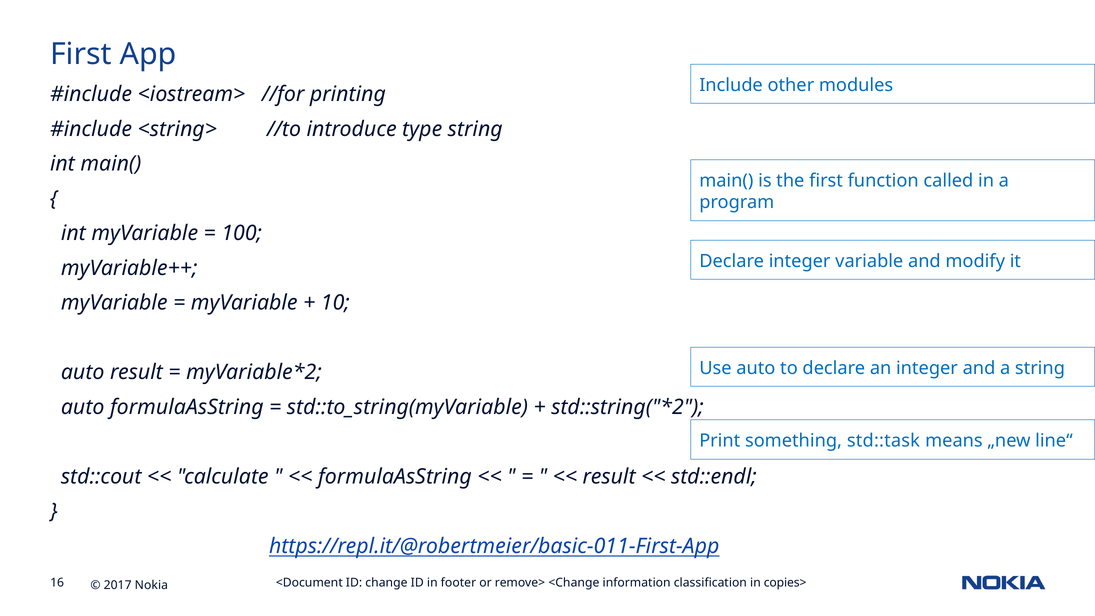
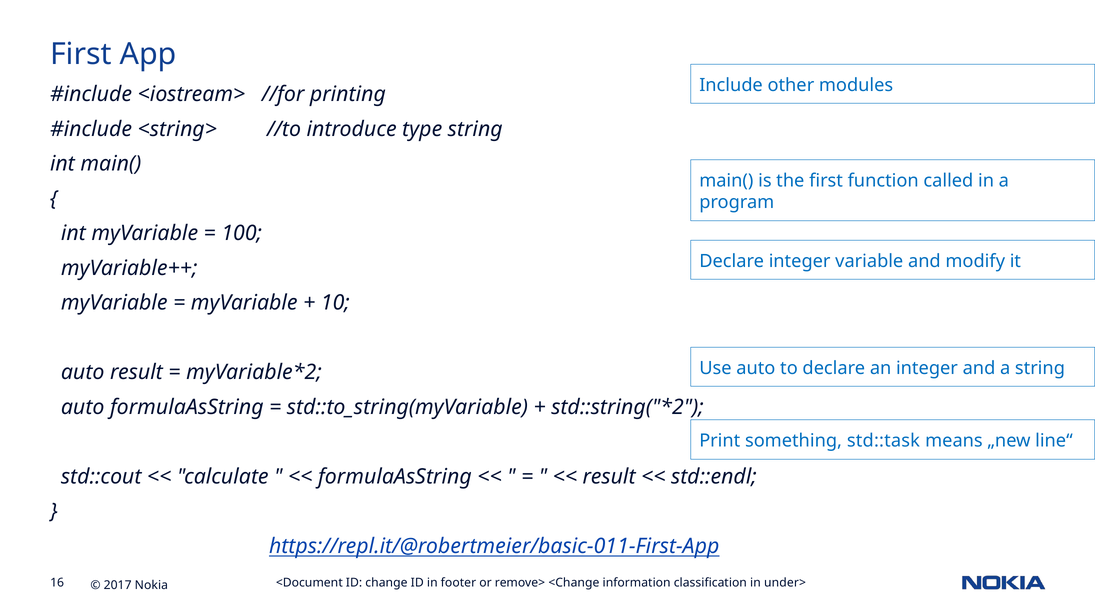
copies>: copies> -> under> (785, 583)
